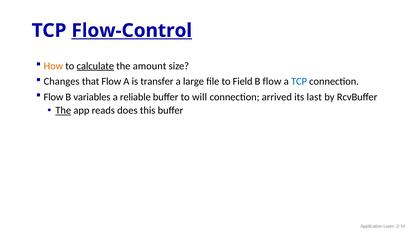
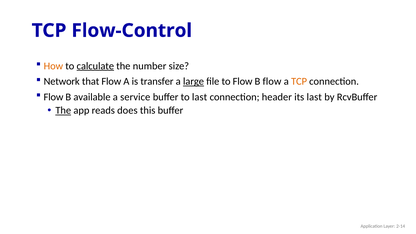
Flow-Control underline: present -> none (132, 31)
amount: amount -> number (150, 66)
Changes: Changes -> Network (62, 82)
large underline: none -> present (194, 82)
to Field: Field -> Flow (243, 82)
TCP colour: blue -> orange (299, 82)
variables: variables -> available (92, 97)
reliable: reliable -> service (135, 97)
to will: will -> last (200, 97)
arrived: arrived -> header (277, 97)
